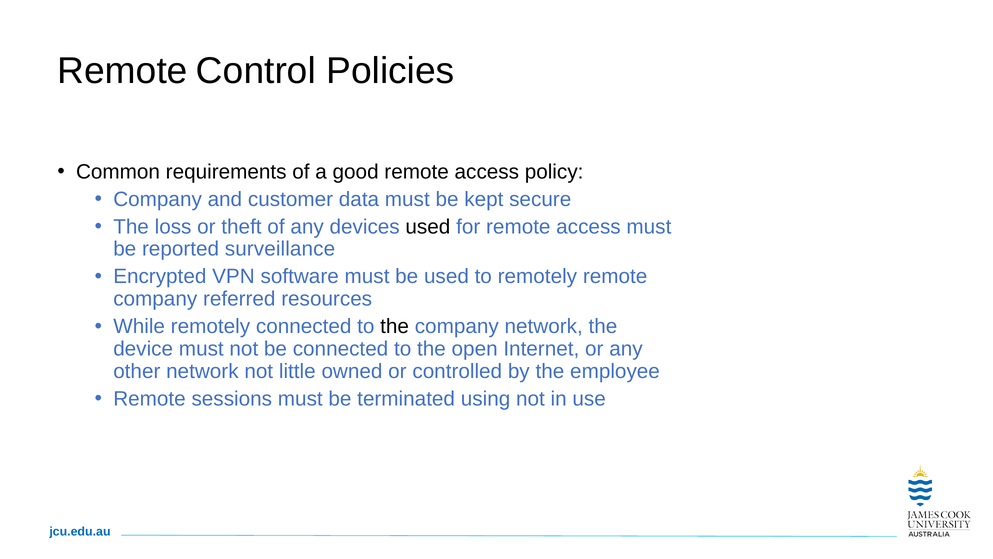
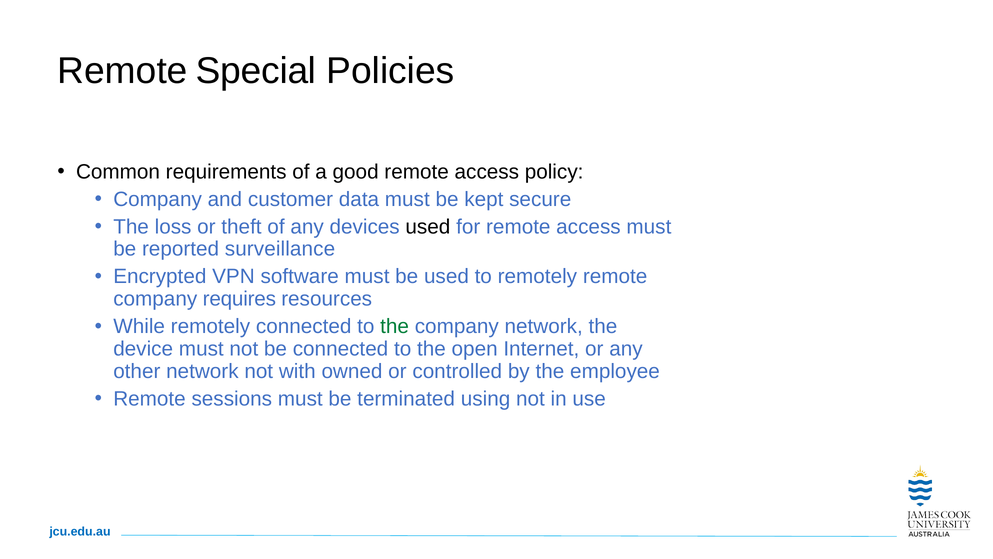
Control: Control -> Special (256, 71)
referred: referred -> requires (239, 299)
the colour: black -> green (395, 326)
little: little -> with (297, 371)
